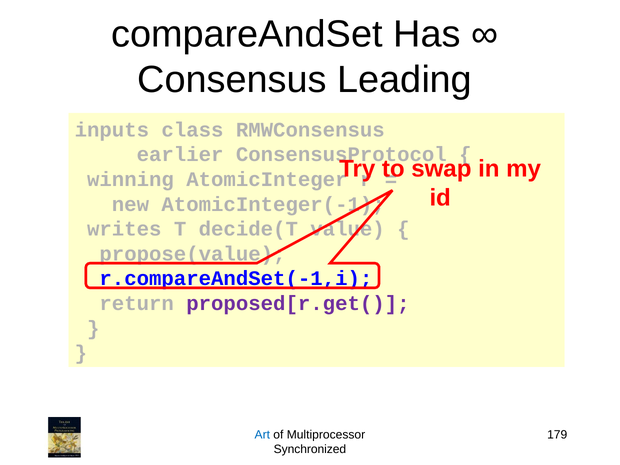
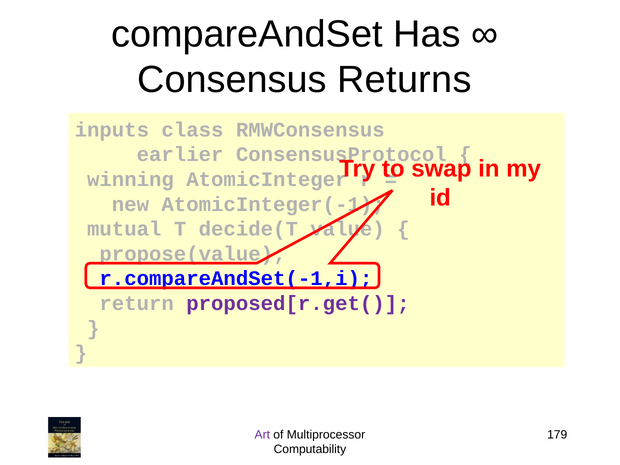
Leading: Leading -> Returns (405, 80)
writes: writes -> mutual (124, 229)
Art colour: blue -> purple (262, 435)
Synchronized: Synchronized -> Computability (310, 449)
